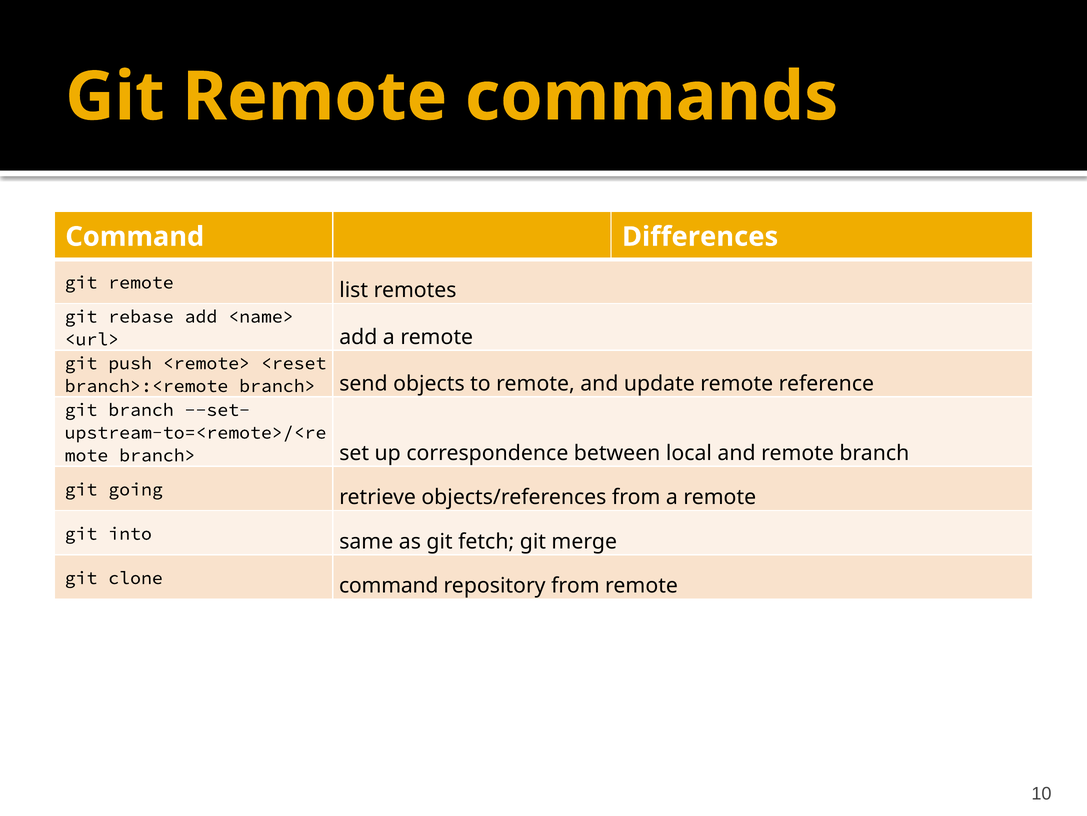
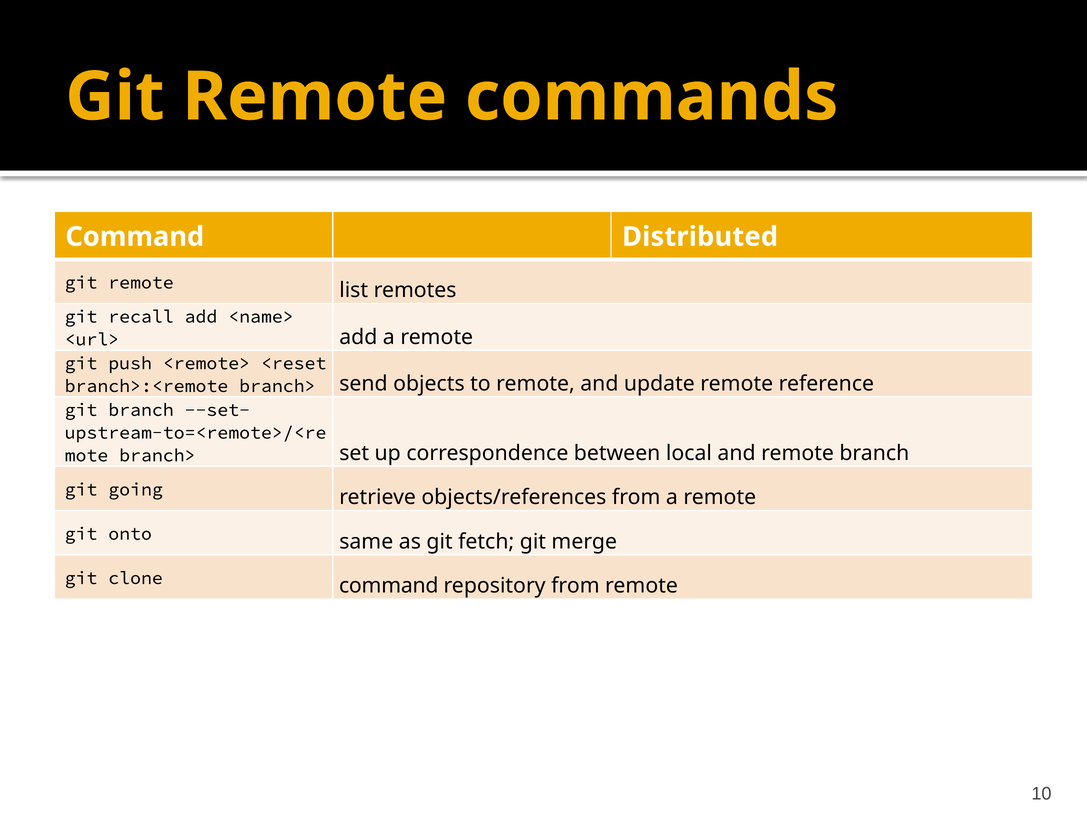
Differences: Differences -> Distributed (700, 237)
rebase: rebase -> recall (141, 316)
into: into -> onto (130, 533)
